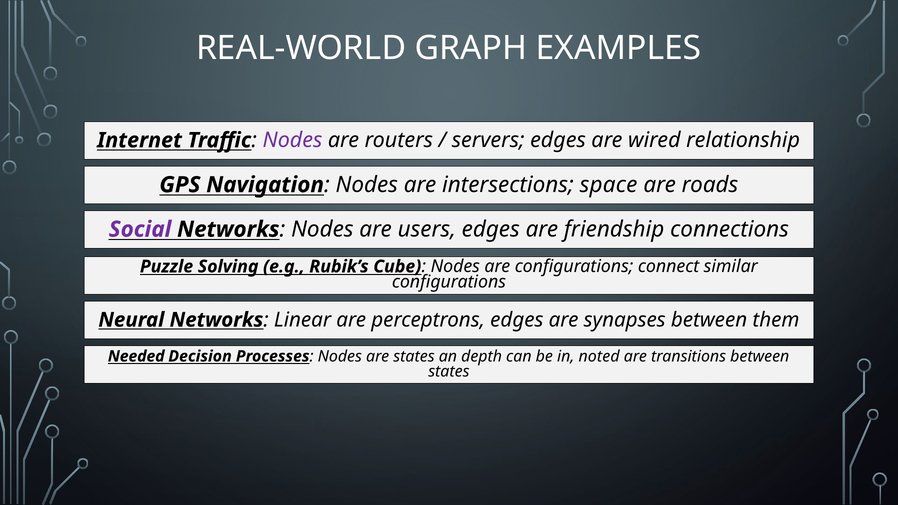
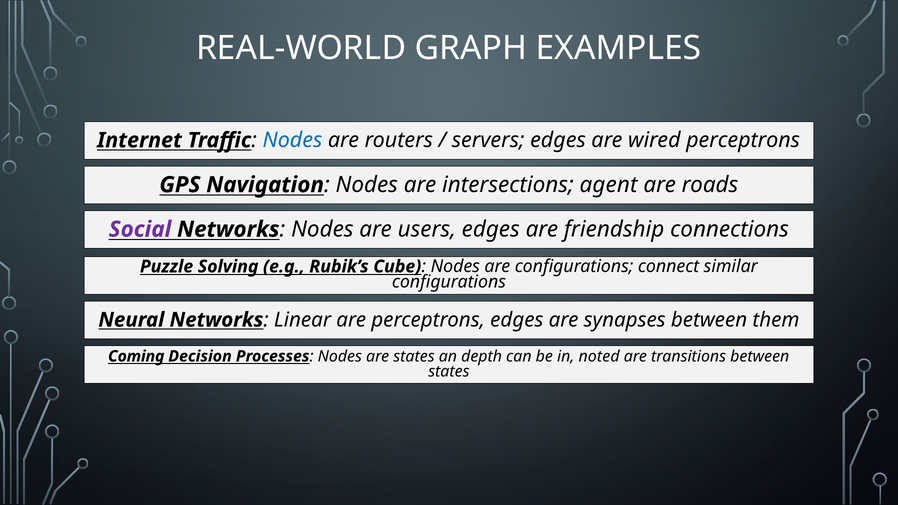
Nodes colour: purple -> blue (292, 140)
wired relationship: relationship -> perceptrons (743, 140)
space: space -> agent (609, 185)
Needed: Needed -> Coming (136, 356)
